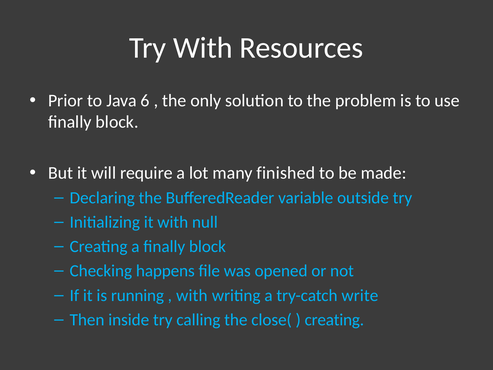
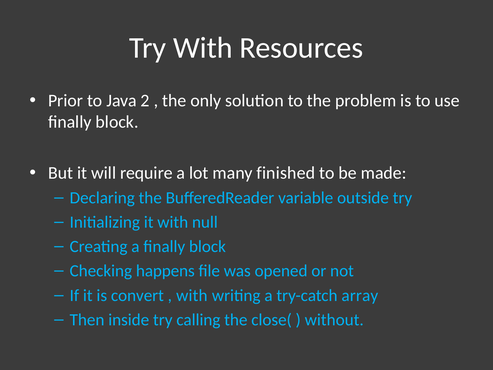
6: 6 -> 2 (145, 101)
running: running -> convert (137, 295)
write: write -> array (360, 295)
creating: creating -> without (334, 320)
